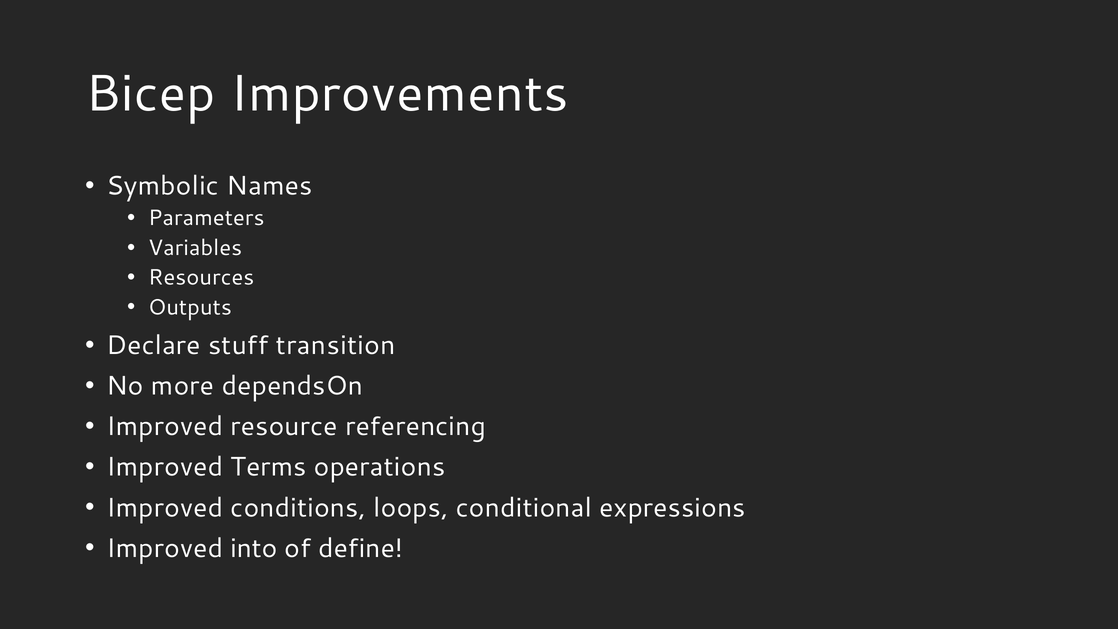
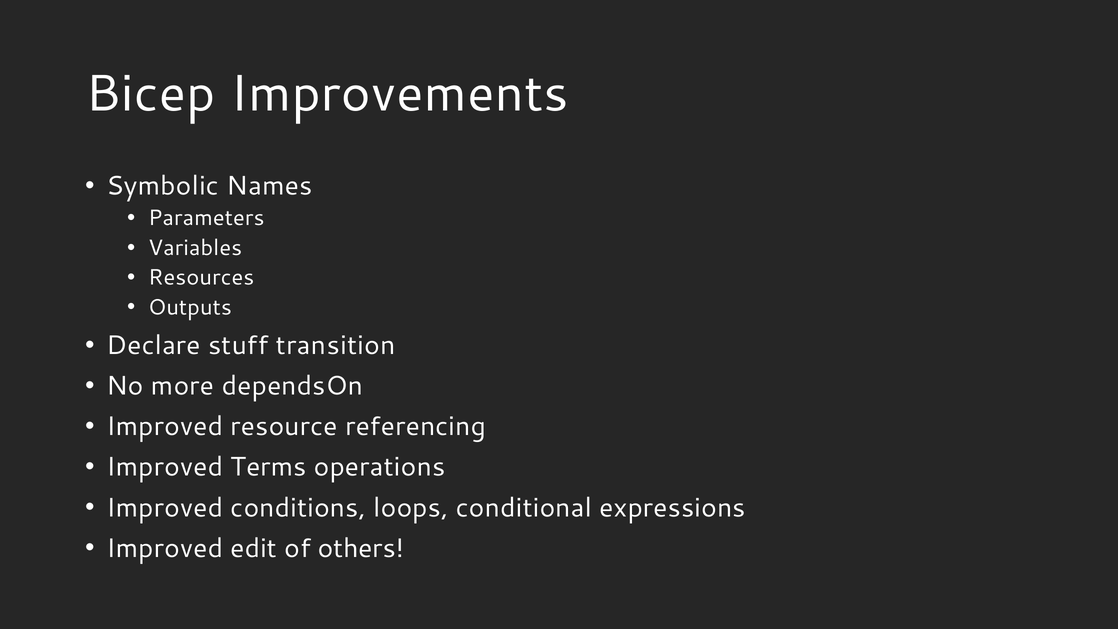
into: into -> edit (254, 548)
define: define -> others (361, 548)
